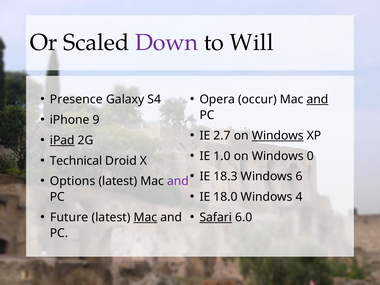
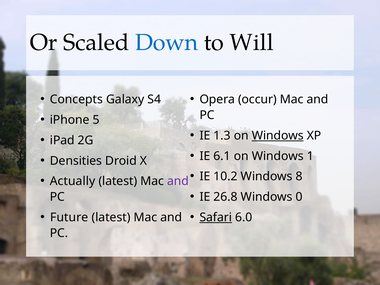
Down colour: purple -> blue (167, 43)
Presence: Presence -> Concepts (76, 99)
and underline: present -> none (317, 99)
9: 9 -> 5 (96, 120)
2.7: 2.7 -> 1.3 (222, 136)
iPad underline: present -> none (62, 140)
1.0: 1.0 -> 6.1 (222, 156)
0: 0 -> 1 (310, 156)
Technical: Technical -> Densities (76, 161)
18.3: 18.3 -> 10.2 (226, 176)
6: 6 -> 8 (299, 176)
Options: Options -> Actually (73, 181)
18.0: 18.0 -> 26.8 (226, 197)
4: 4 -> 0 (299, 197)
Mac underline: present -> none (145, 217)
